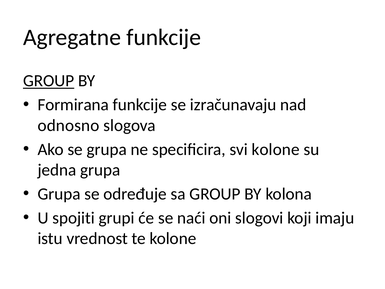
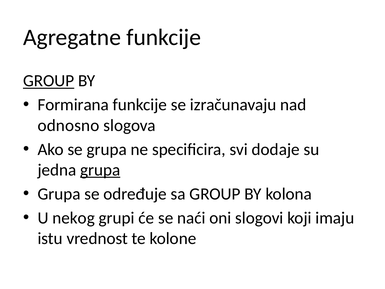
svi kolone: kolone -> dodaje (276, 149)
grupa underline: none -> present (100, 170)
spojiti: spojiti -> nekog (74, 218)
